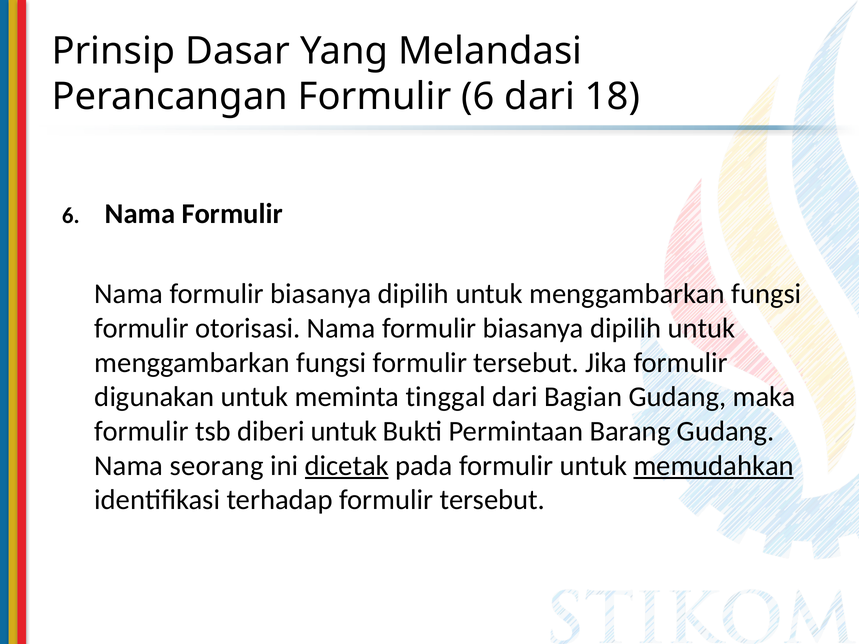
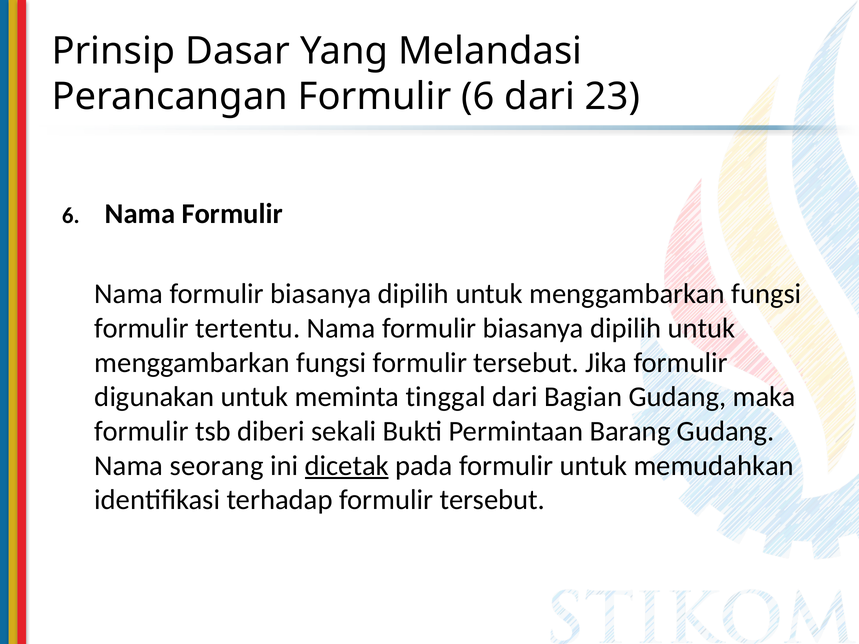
18: 18 -> 23 (613, 97)
otorisasi: otorisasi -> tertentu (248, 328)
diberi untuk: untuk -> sekali (344, 431)
memudahkan underline: present -> none (714, 466)
